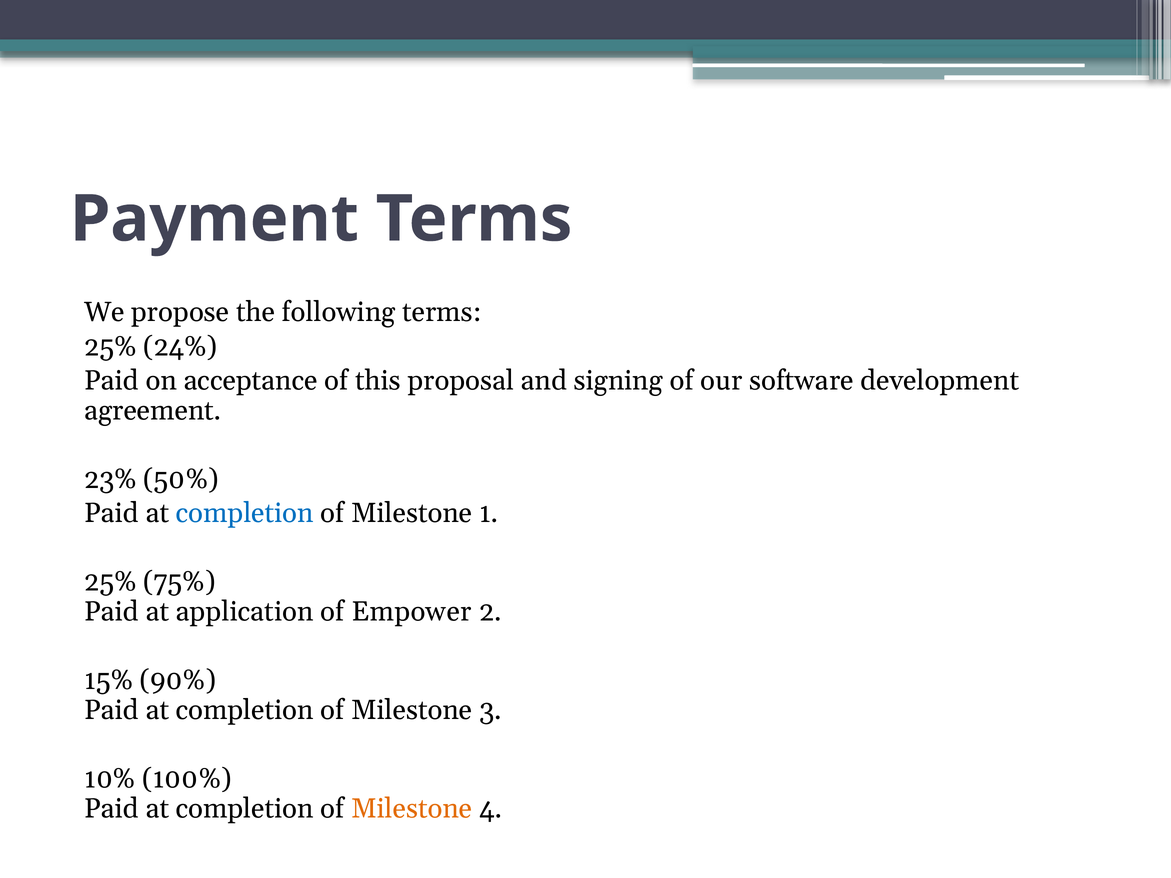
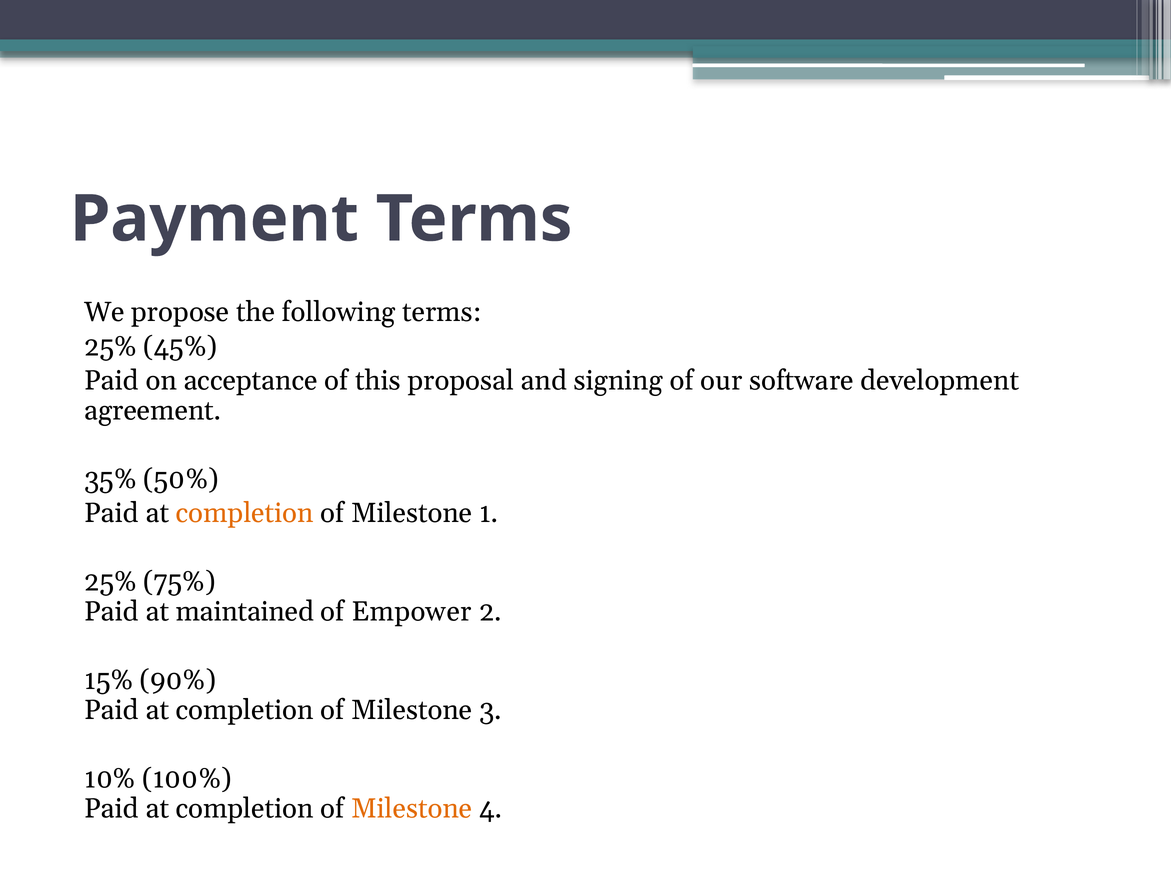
24%: 24% -> 45% (180, 347)
23%: 23% -> 35% (110, 479)
completion colour: blue -> orange (245, 513)
application: application -> maintained (245, 612)
